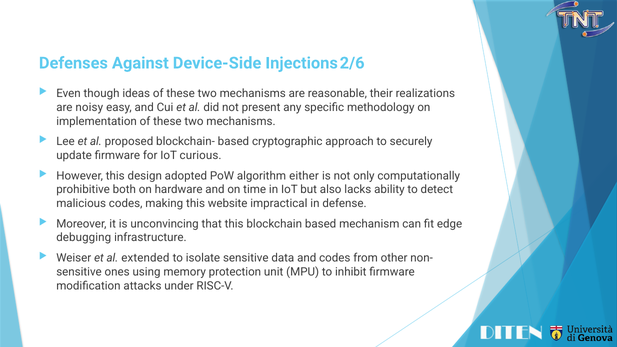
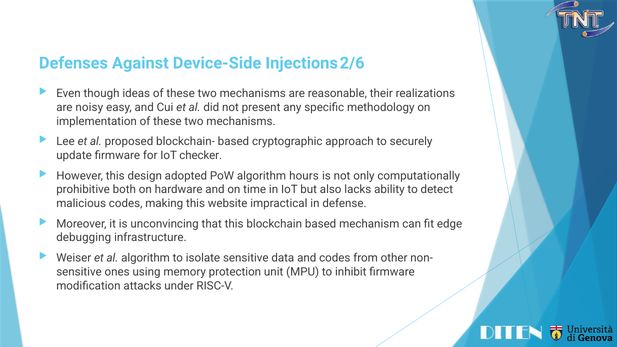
curious: curious -> checker (201, 155)
either: either -> hours (304, 176)
al extended: extended -> algorithm (146, 258)
